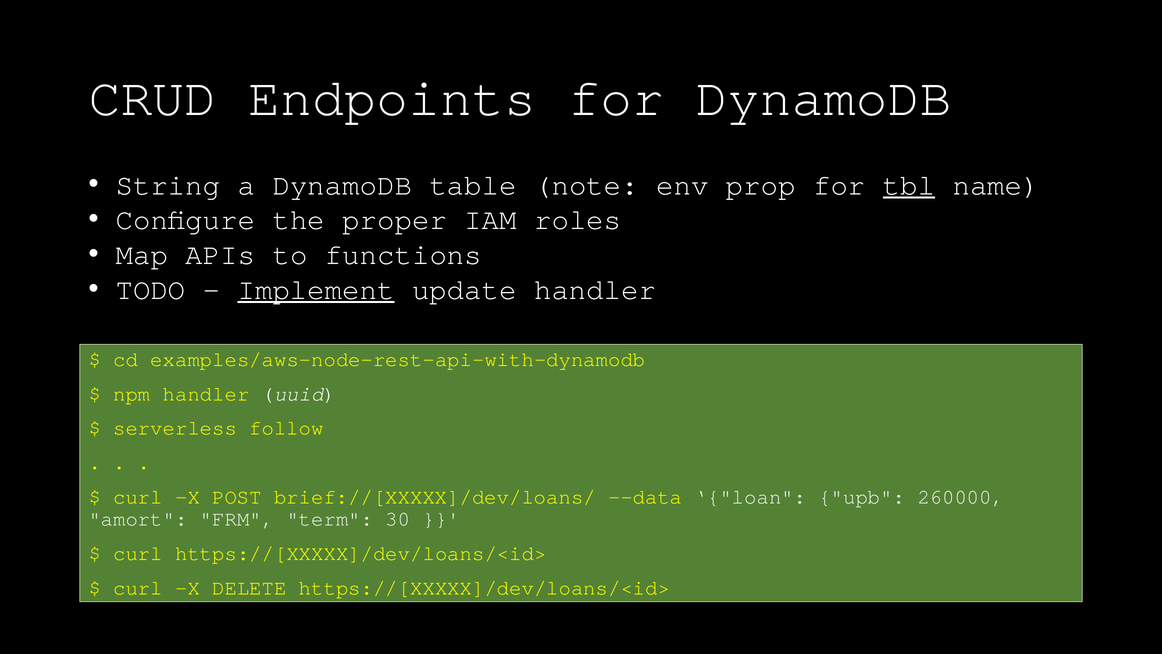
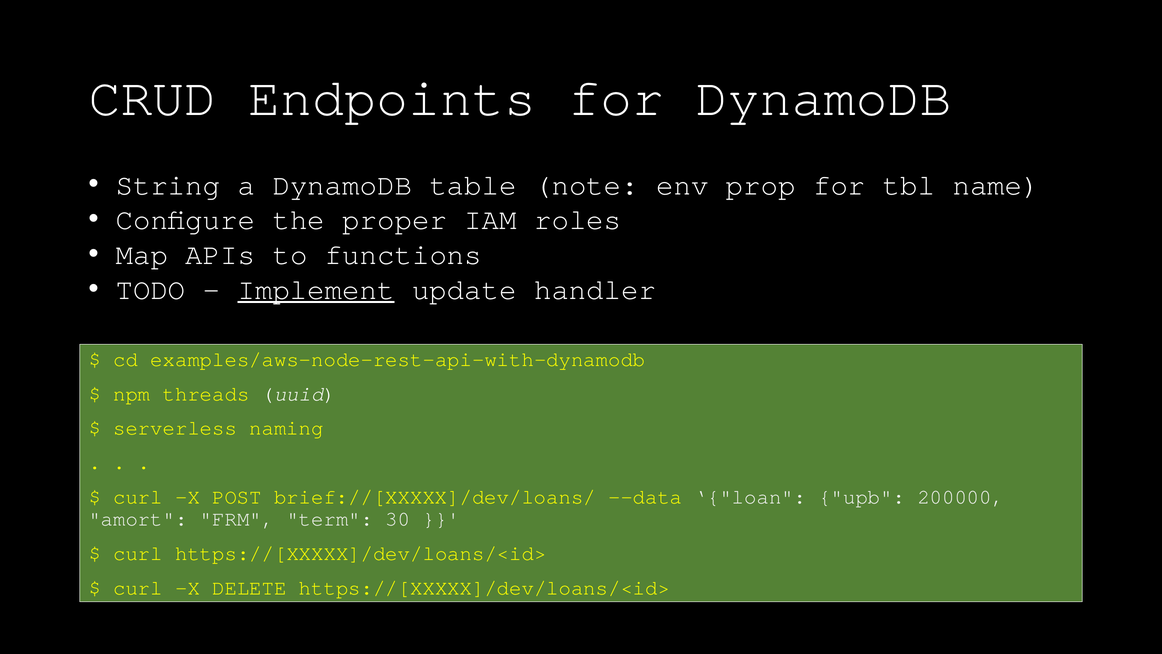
tbl underline: present -> none (909, 185)
npm handler: handler -> threads (206, 394)
follow: follow -> naming (286, 428)
260000: 260000 -> 200000 (961, 497)
